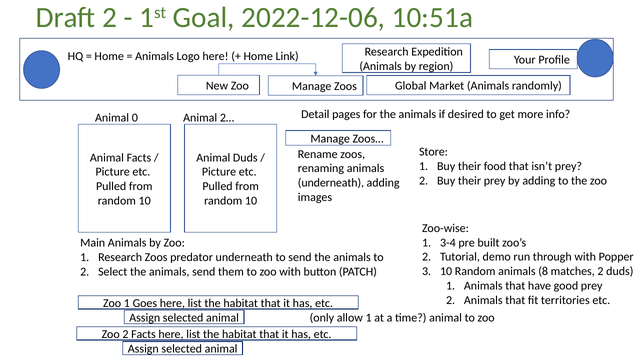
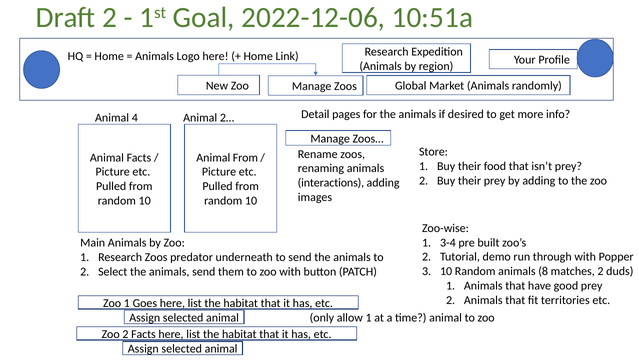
0: 0 -> 4 (135, 118)
Animal Duds: Duds -> From (245, 157)
underneath: underneath -> interactions (331, 183)
